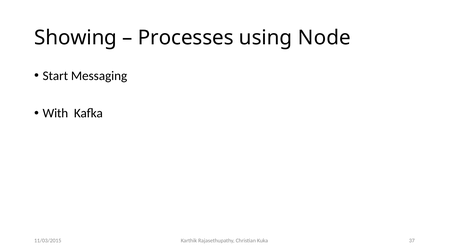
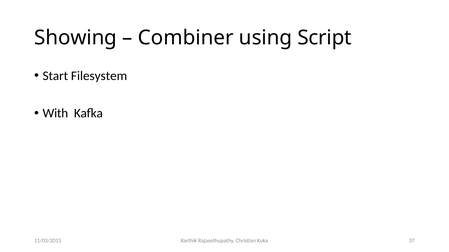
Processes: Processes -> Combiner (186, 38)
Node: Node -> Script (325, 38)
Messaging: Messaging -> Filesystem (99, 76)
